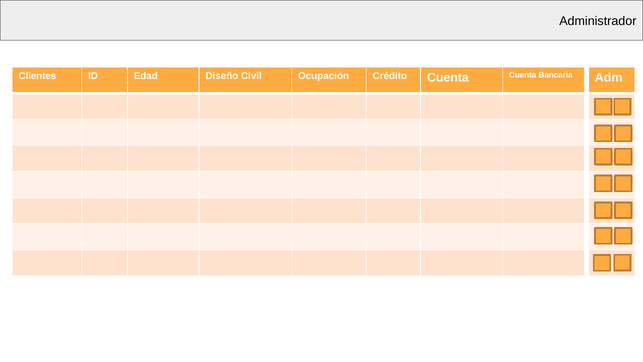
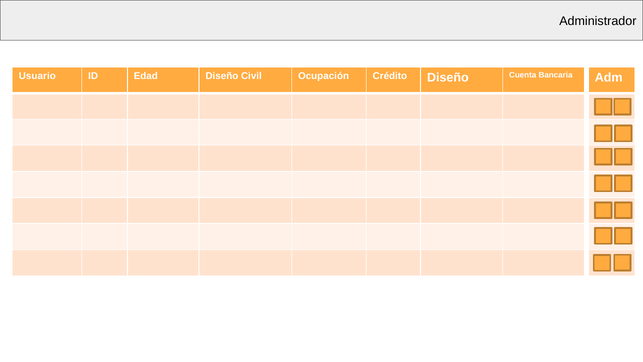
Clientes: Clientes -> Usuario (37, 76)
Crédito Cuenta: Cuenta -> Diseño (448, 77)
